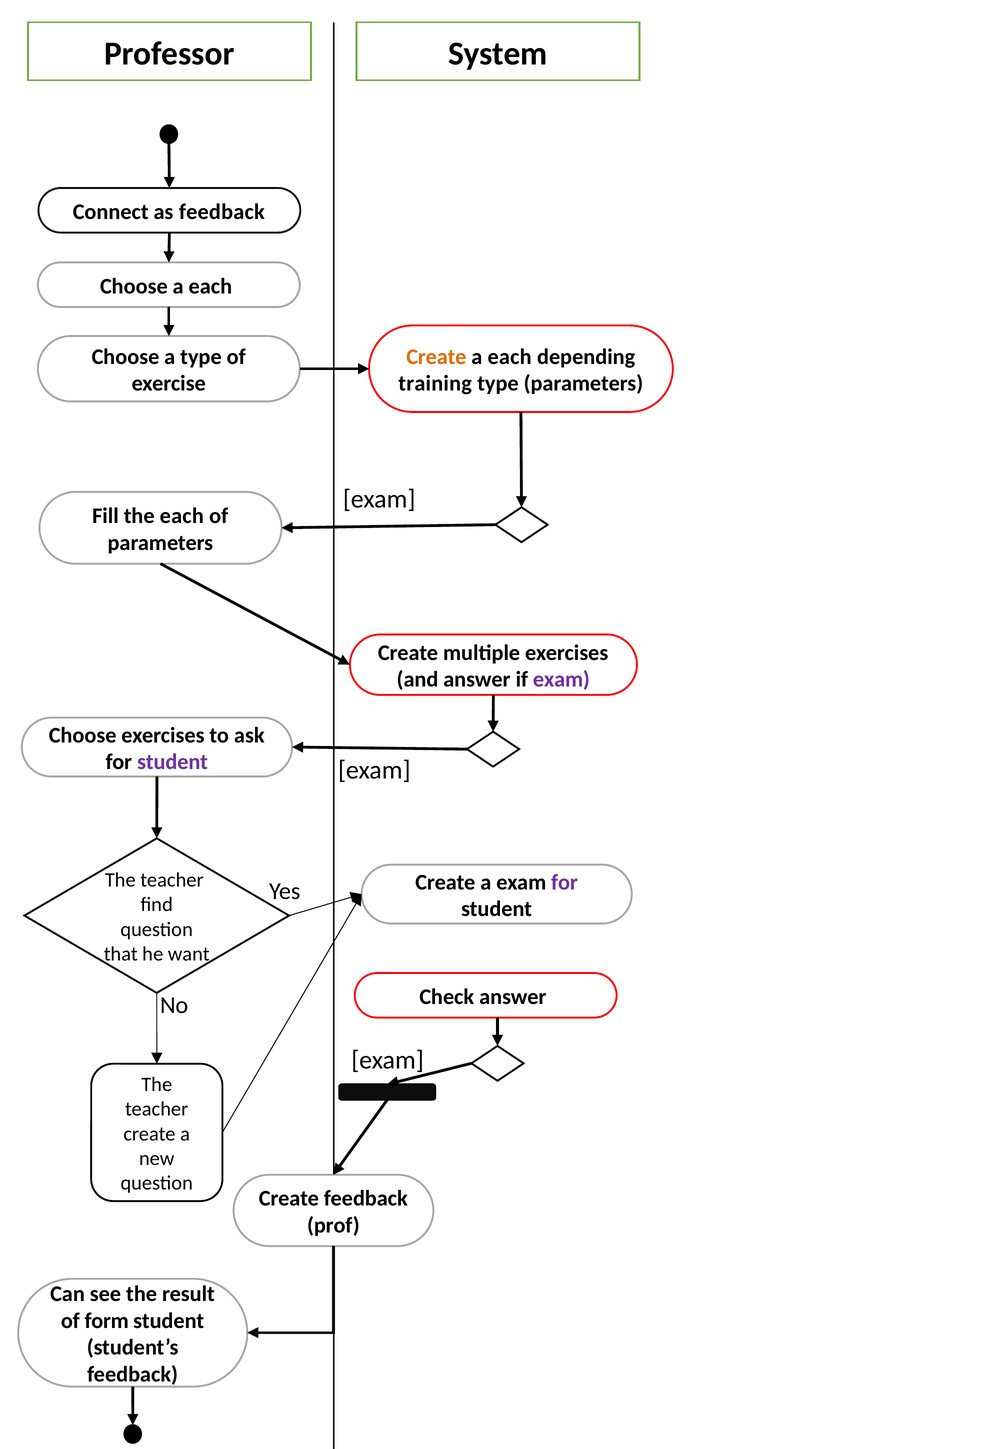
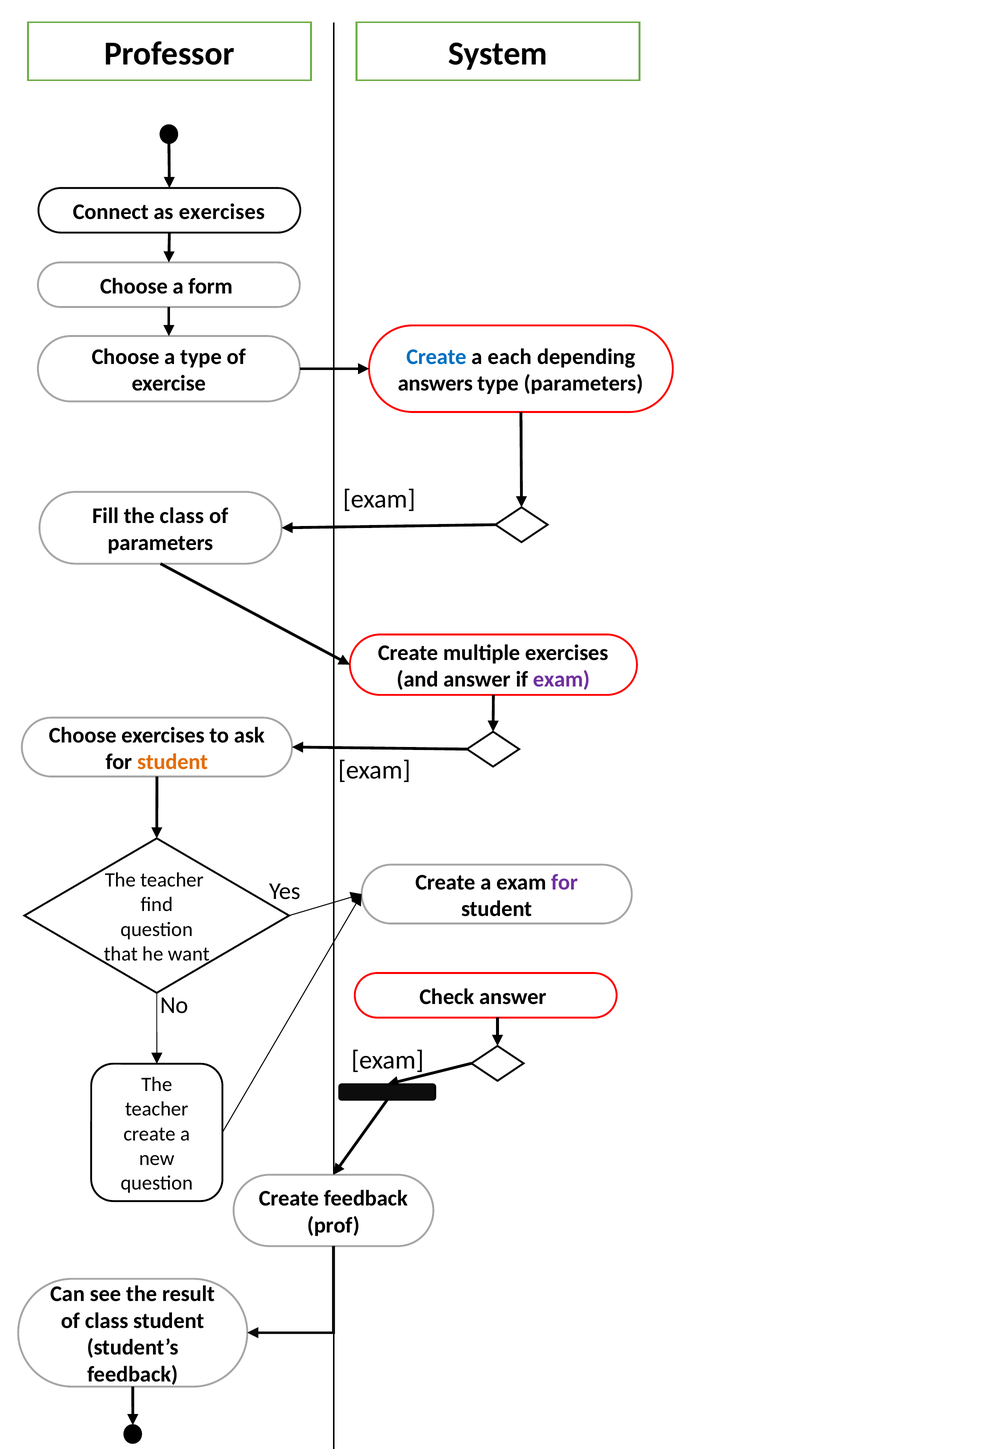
as feedback: feedback -> exercises (222, 212)
Choose a each: each -> form (210, 286)
Create colour: orange -> blue (436, 357)
training: training -> answers (435, 384)
the each: each -> class (182, 516)
student colour: purple -> orange (173, 762)
of form: form -> class (107, 1321)
